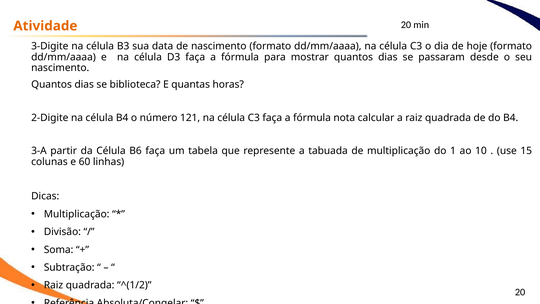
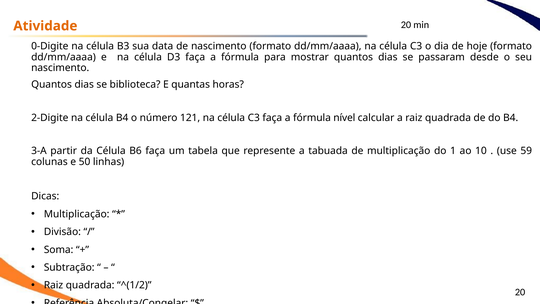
3-Digite: 3-Digite -> 0-Digite (50, 46)
nota: nota -> nível (344, 118)
15: 15 -> 59 (526, 151)
60: 60 -> 50 (85, 162)
